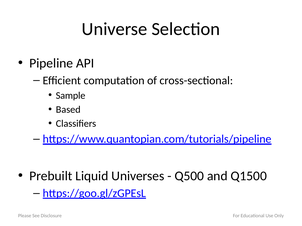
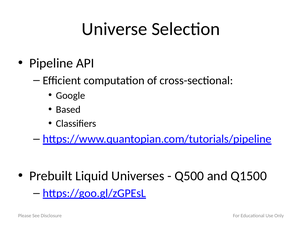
Sample: Sample -> Google (70, 96)
